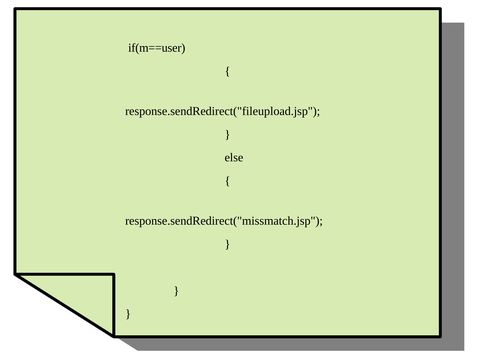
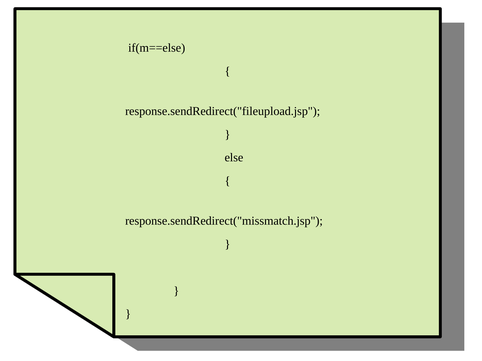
if(m==user: if(m==user -> if(m==else (157, 48)
